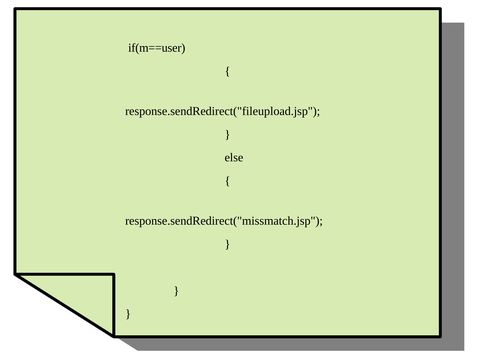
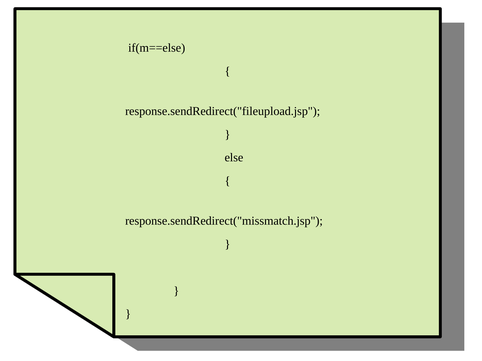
if(m==user: if(m==user -> if(m==else (157, 48)
